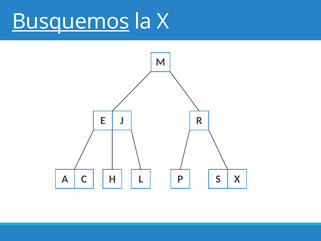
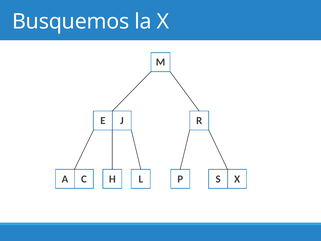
Busquemos underline: present -> none (71, 22)
